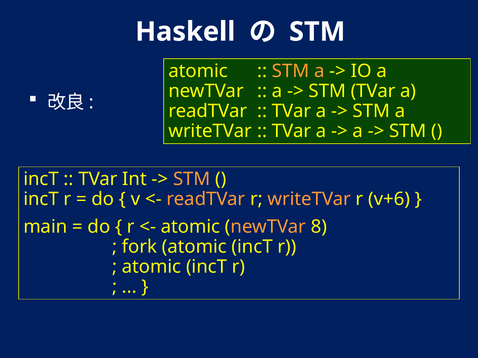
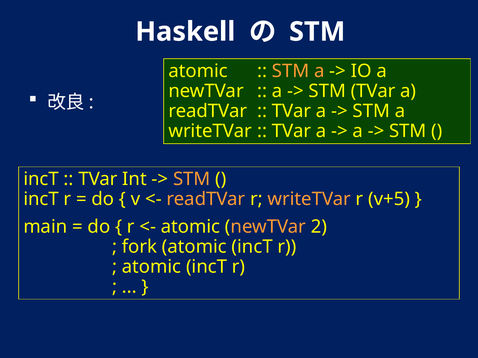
v+6: v+6 -> v+5 (389, 199)
8: 8 -> 2 (319, 227)
